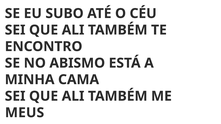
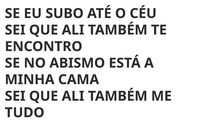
MEUS: MEUS -> TUDO (25, 113)
